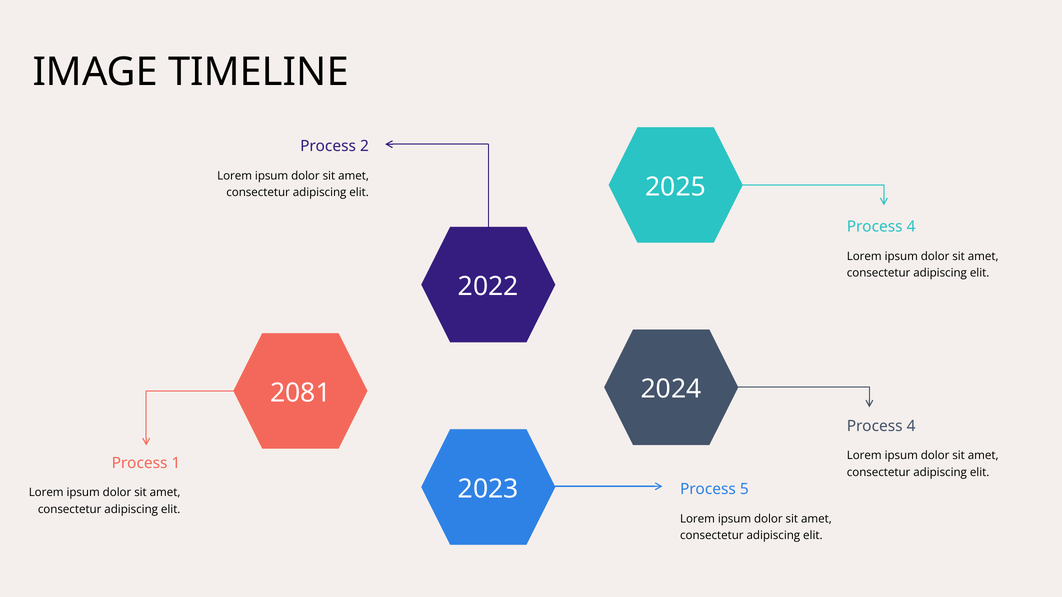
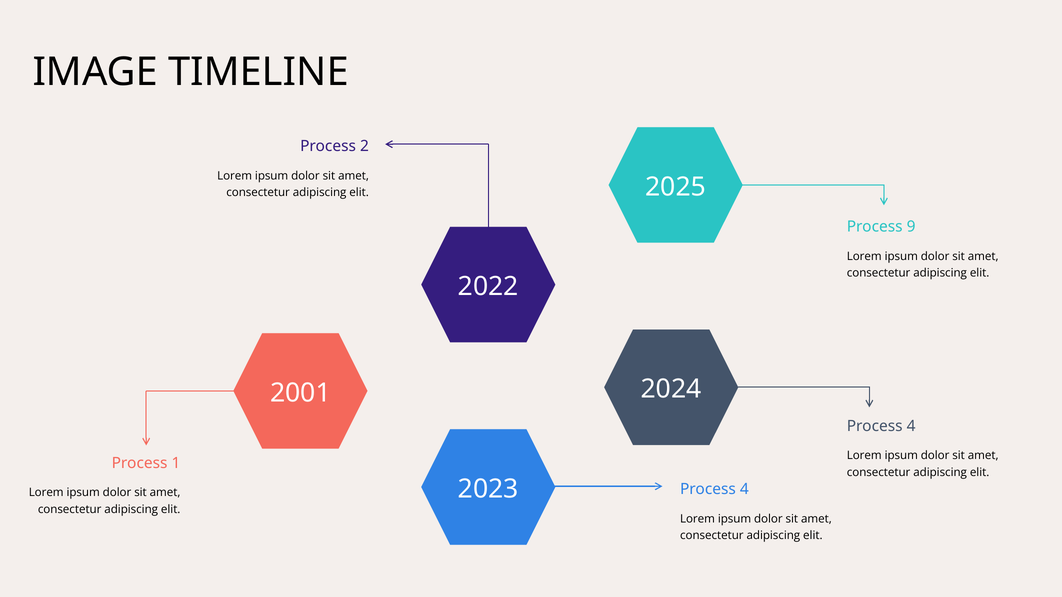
4: 4 -> 9 (911, 227)
2081: 2081 -> 2001 (300, 393)
5: 5 -> 4 (744, 489)
